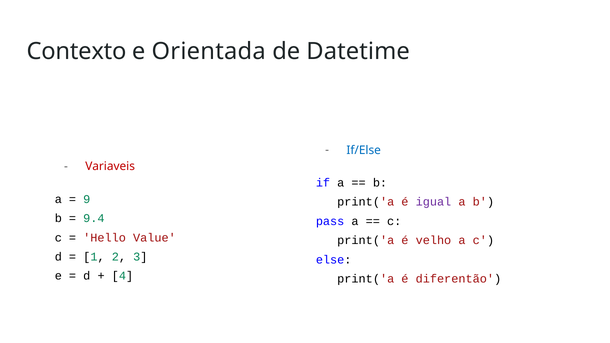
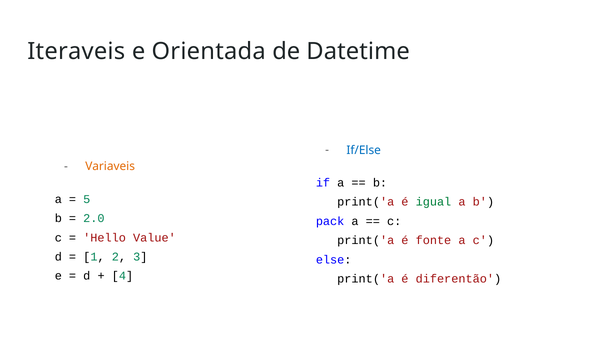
Contexto: Contexto -> Iteraveis (76, 52)
Variaveis colour: red -> orange (110, 167)
9: 9 -> 5 (87, 199)
igual colour: purple -> green (433, 202)
9.4: 9.4 -> 2.0 (94, 218)
pass: pass -> pack (330, 221)
velho: velho -> fonte (433, 241)
